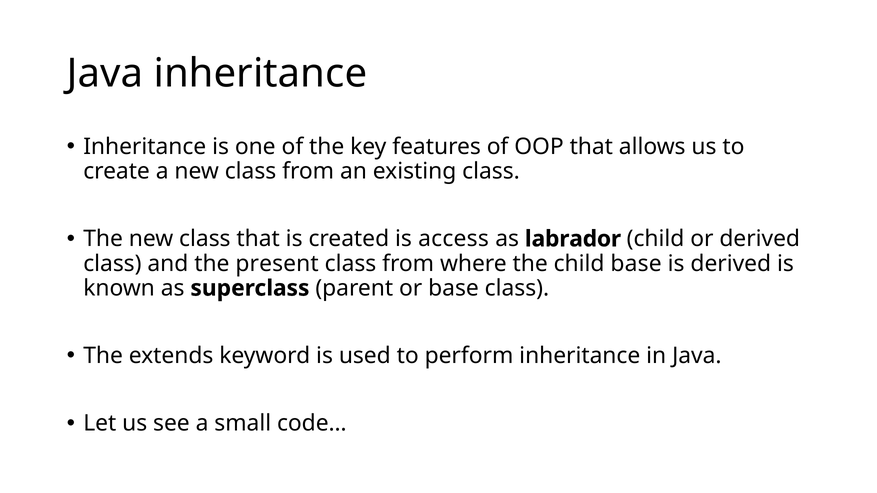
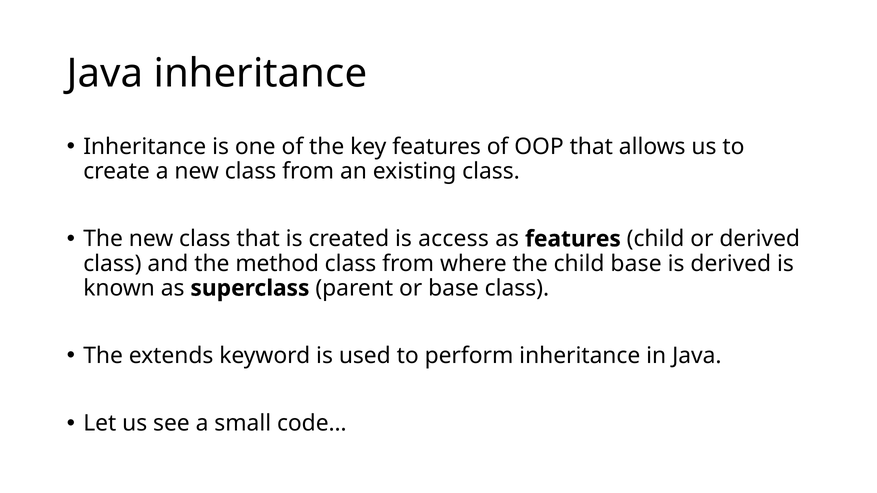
as labrador: labrador -> features (573, 239)
present: present -> method (277, 264)
